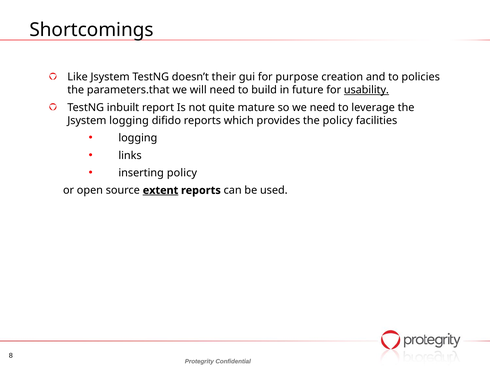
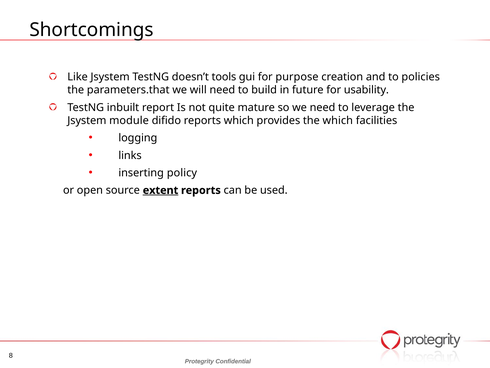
their: their -> tools (224, 77)
usability underline: present -> none (366, 90)
Jsystem logging: logging -> module (129, 120)
the policy: policy -> which (338, 120)
